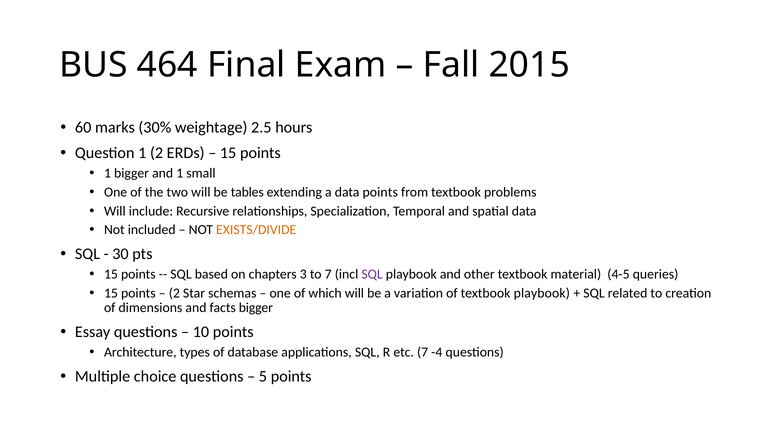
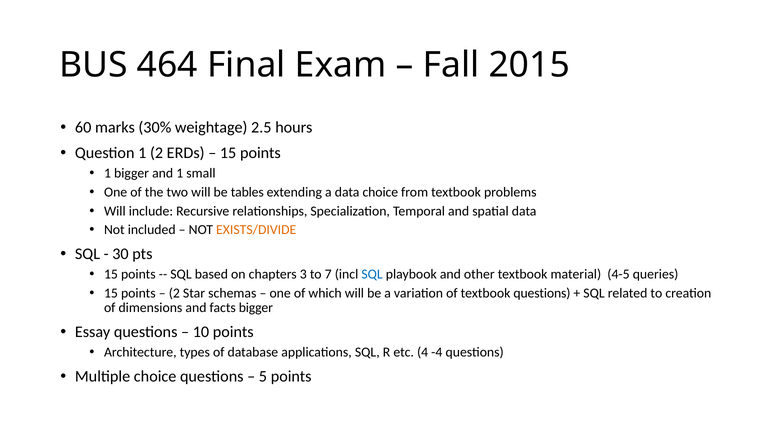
data points: points -> choice (380, 192)
SQL colour: purple -> blue (372, 274)
textbook playbook: playbook -> questions (542, 293)
etc 7: 7 -> 4 (423, 352)
